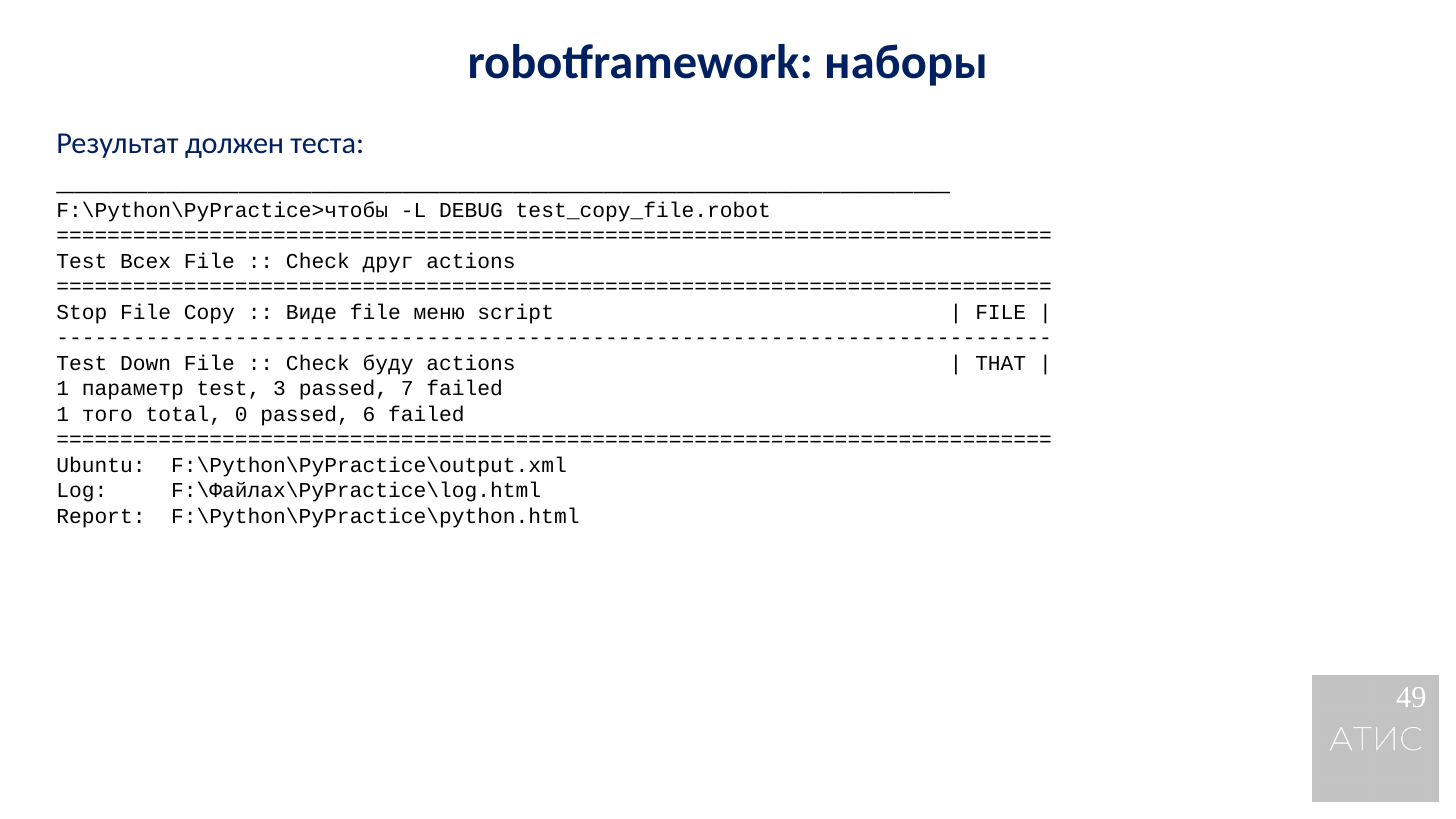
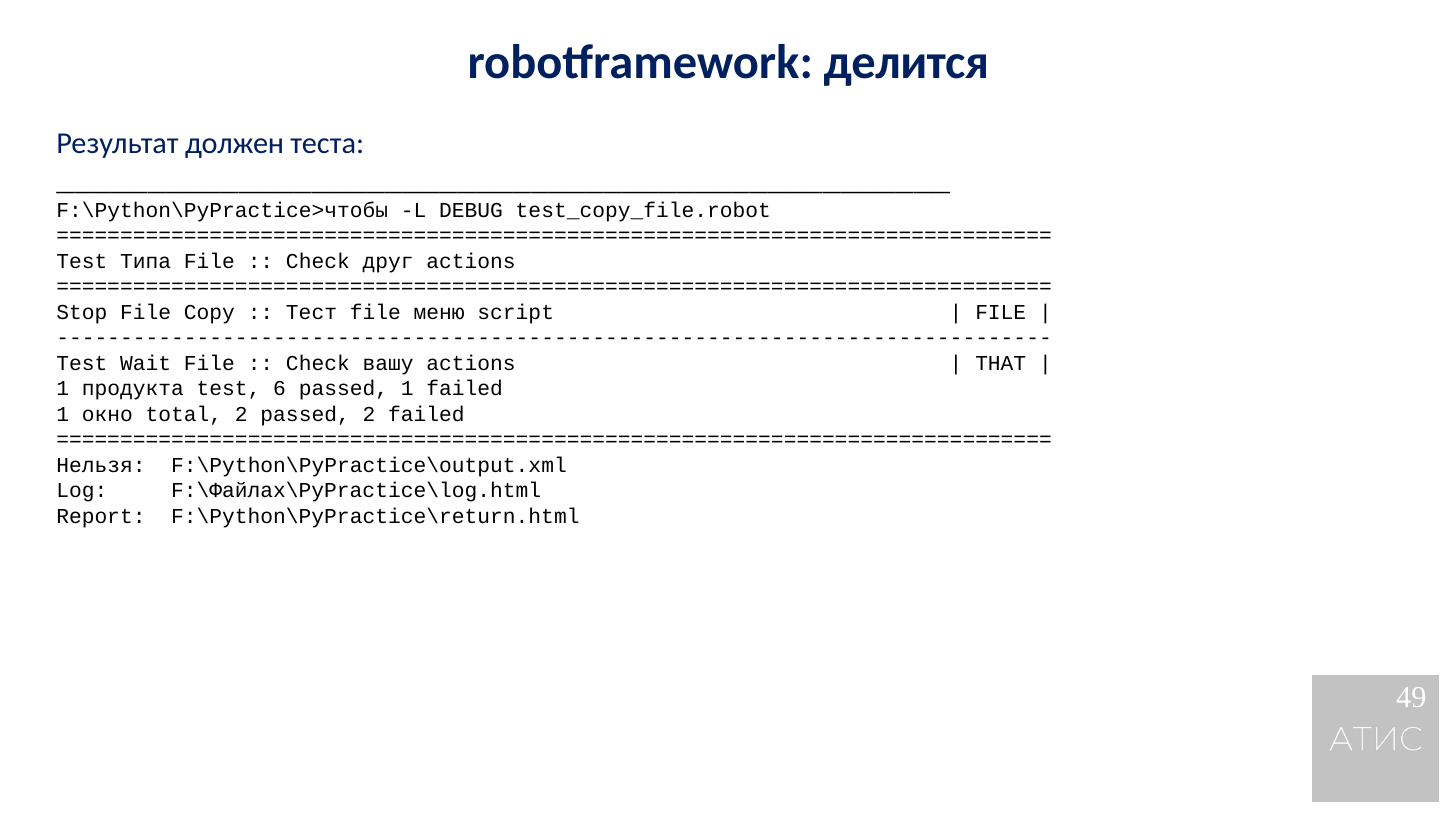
наборы: наборы -> делится (906, 63)
Всех: Всех -> Типа (146, 261)
Виде: Виде -> Тест (311, 312)
Down: Down -> Wait (146, 363)
буду: буду -> вашу (388, 363)
параметр: параметр -> продукта (133, 389)
3: 3 -> 6 (280, 389)
passed 7: 7 -> 1 (407, 389)
того: того -> окно (107, 414)
total 0: 0 -> 2 (241, 414)
passed 6: 6 -> 2 (369, 414)
Ubuntu: Ubuntu -> Нельзя (101, 465)
F:\Python\PyPractice\python.html: F:\Python\PyPractice\python.html -> F:\Python\PyPractice\return.html (375, 516)
